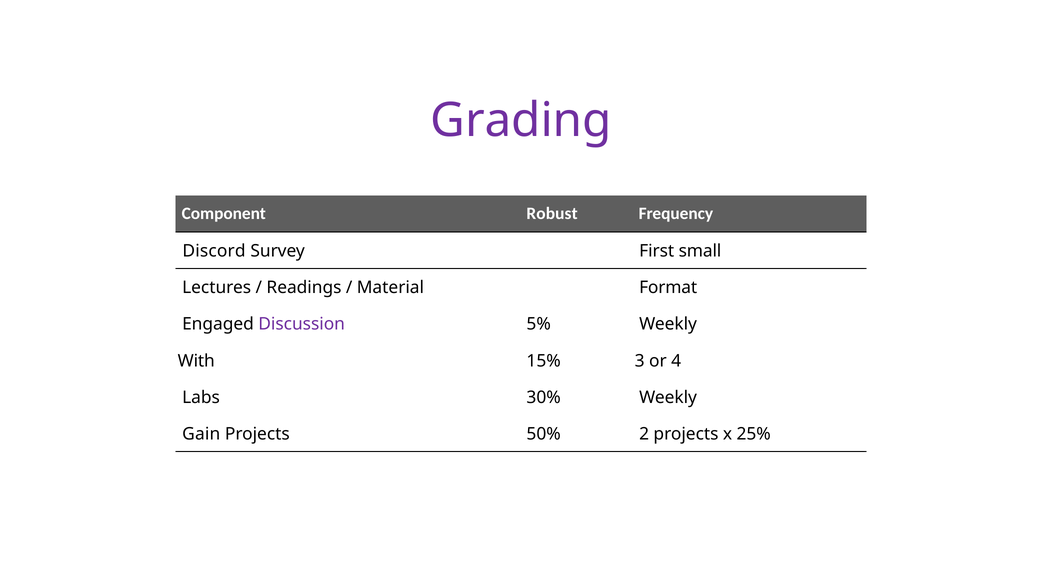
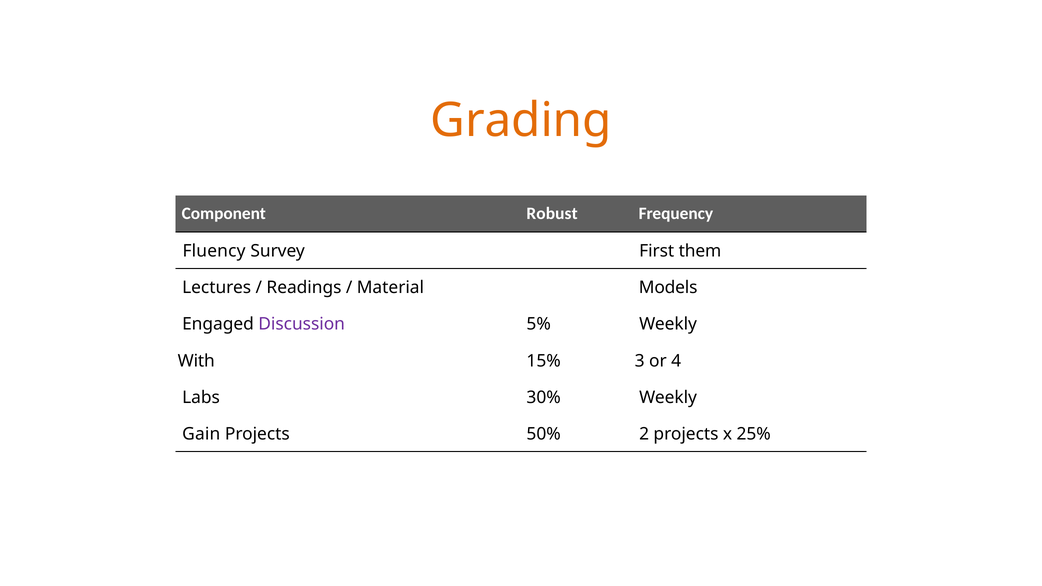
Grading colour: purple -> orange (521, 120)
Discord: Discord -> Fluency (214, 251)
small: small -> them (700, 251)
Format: Format -> Models (668, 288)
